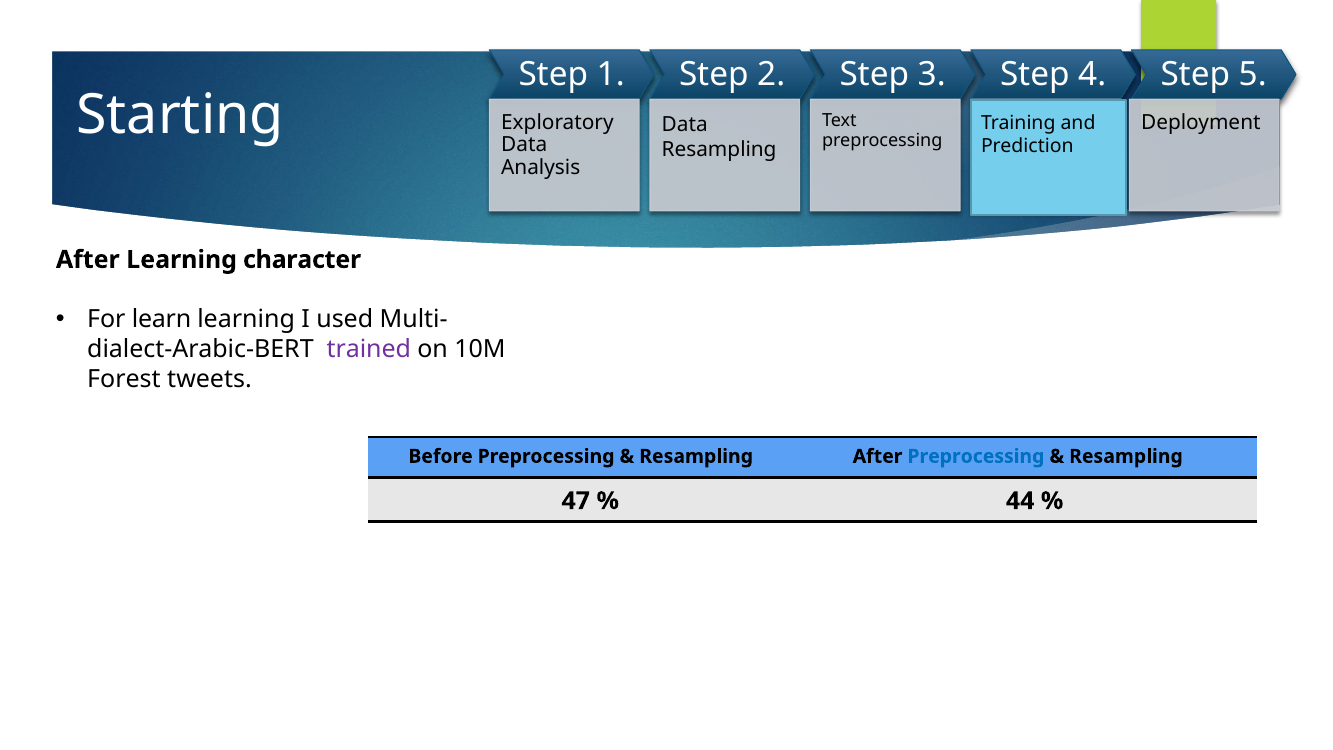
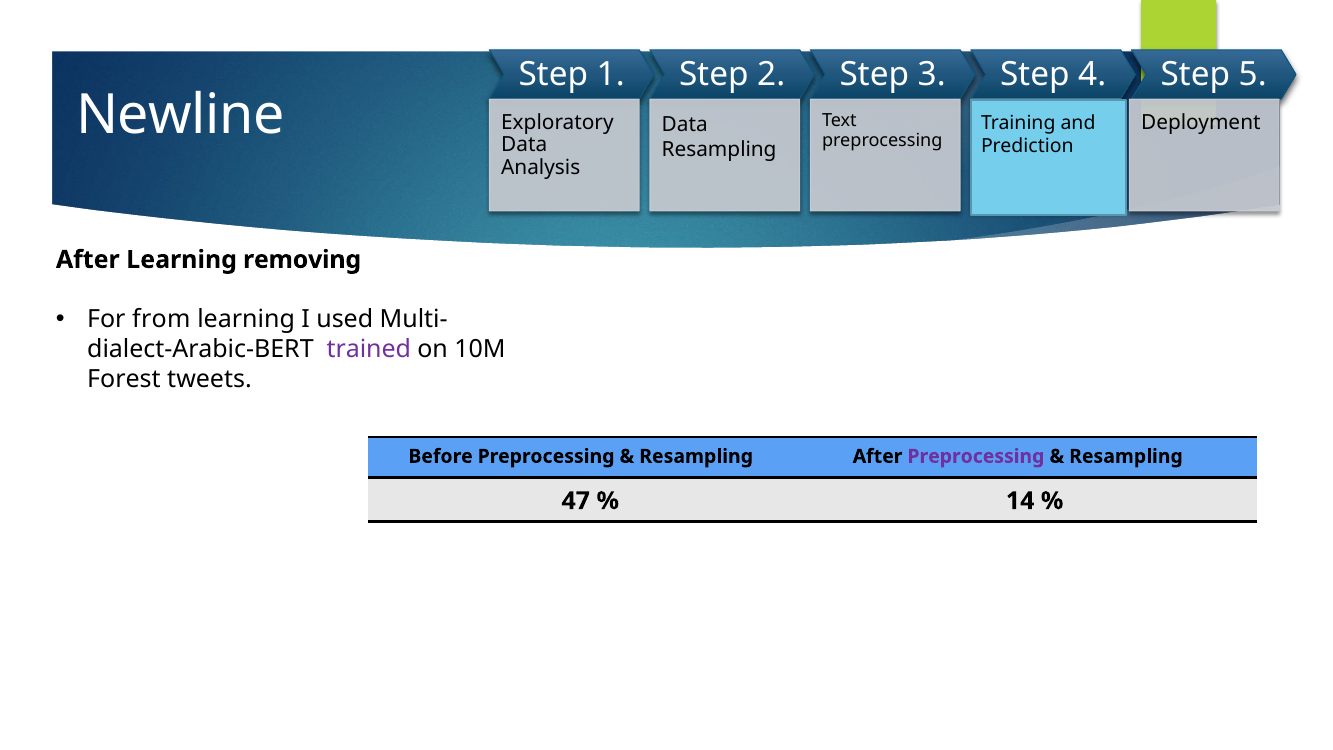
Starting: Starting -> Newline (180, 115)
character: character -> removing (302, 260)
learn: learn -> from (161, 320)
Preprocessing colour: blue -> purple (976, 456)
44: 44 -> 14 (1020, 501)
